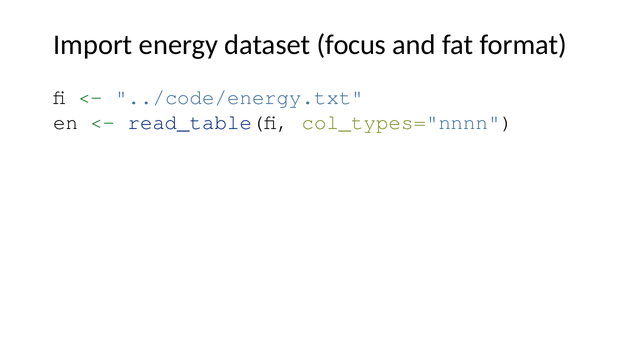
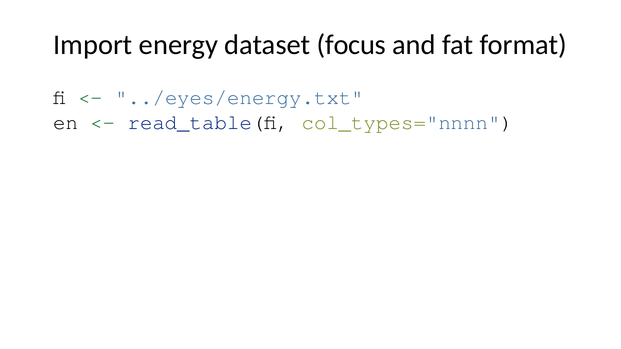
../code/energy.txt: ../code/energy.txt -> ../eyes/energy.txt (240, 98)
